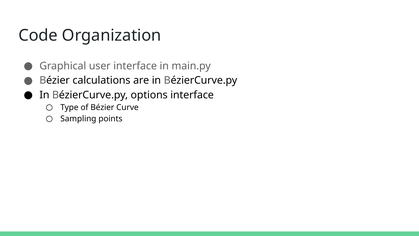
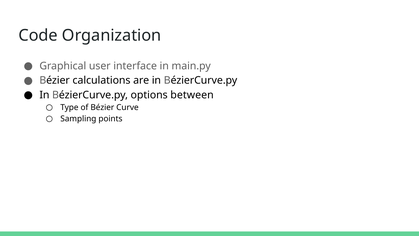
options interface: interface -> between (192, 95)
